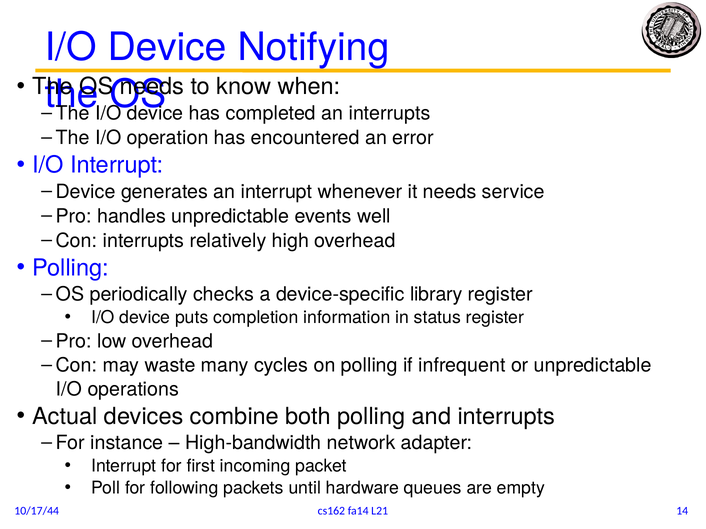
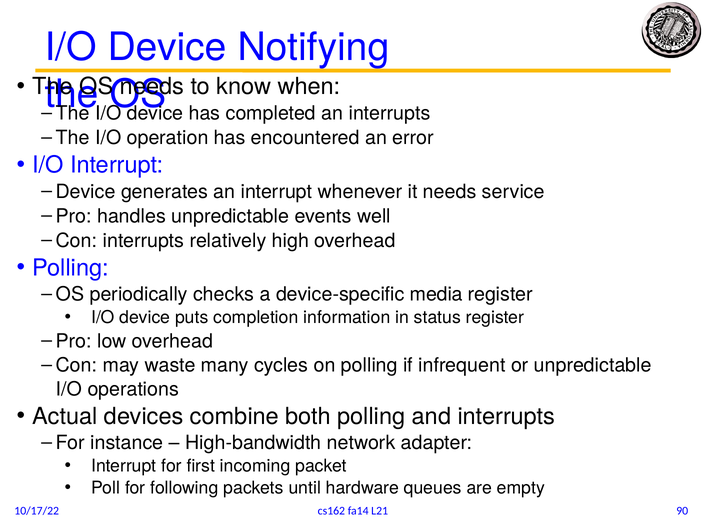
library: library -> media (436, 295)
14: 14 -> 90 (682, 511)
10/17/44: 10/17/44 -> 10/17/22 (37, 511)
